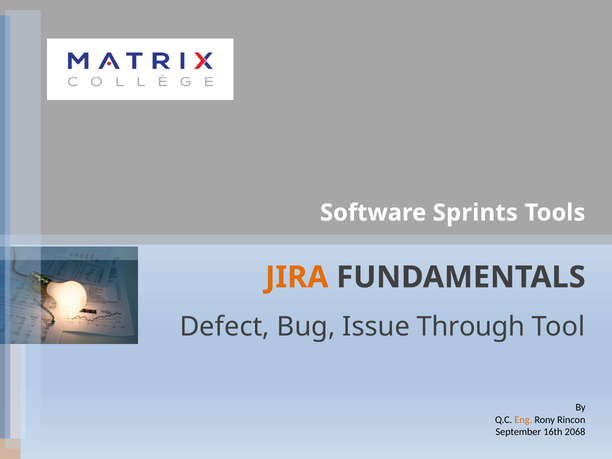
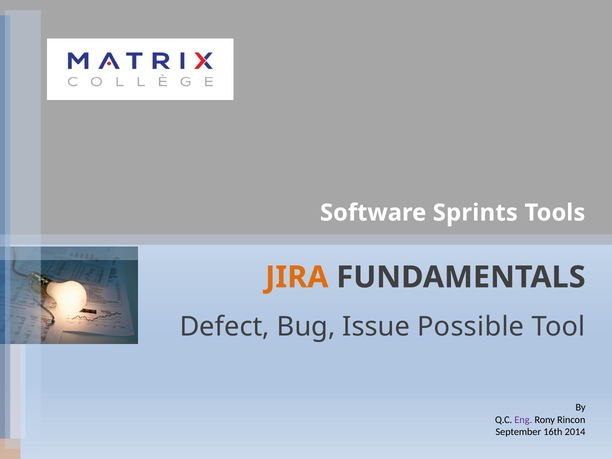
Through: Through -> Possible (471, 327)
Eng colour: orange -> purple (523, 420)
2068: 2068 -> 2014 (575, 432)
